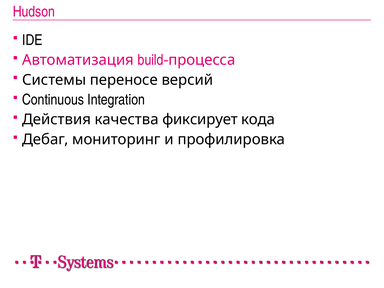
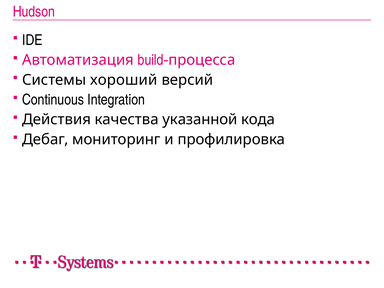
переносе: переносе -> хороший (124, 80)
фиксирует: фиксирует -> указанной (200, 120)
